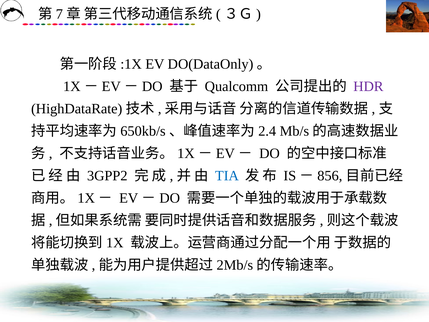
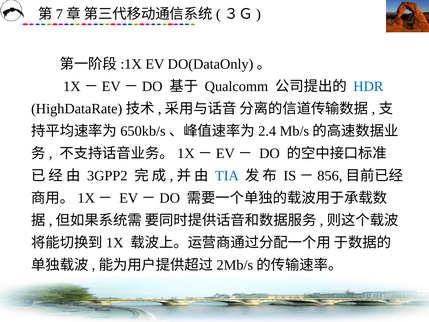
HDR colour: purple -> blue (368, 86)
